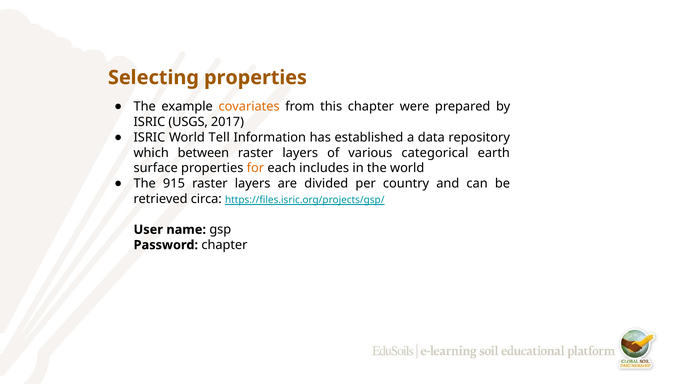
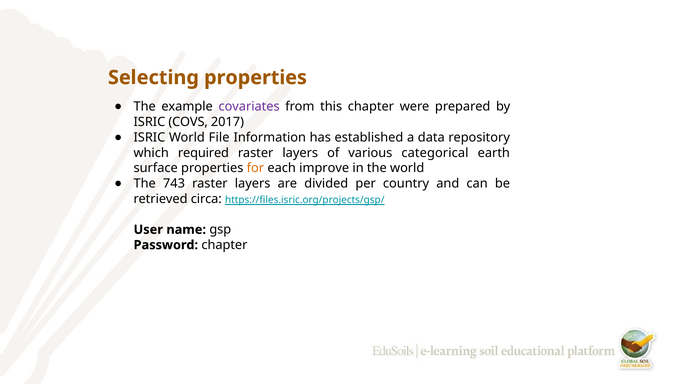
covariates colour: orange -> purple (249, 107)
USGS: USGS -> COVS (188, 122)
Tell: Tell -> File (219, 138)
between: between -> required (203, 153)
includes: includes -> improve (324, 168)
915: 915 -> 743 (174, 184)
